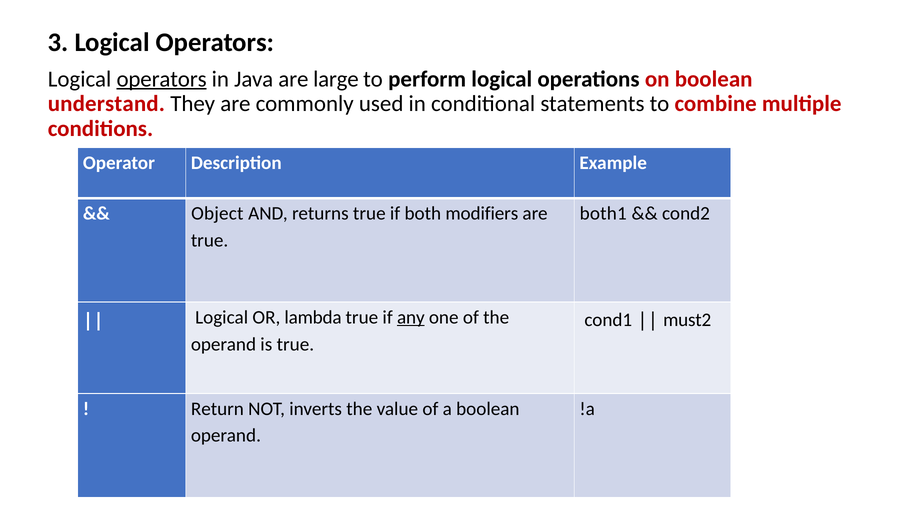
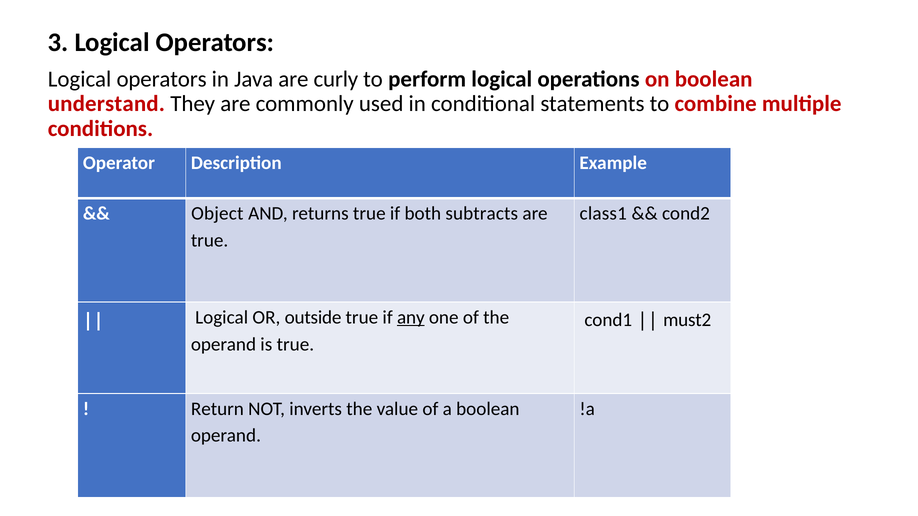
operators underline: present -> none (162, 79)
large: large -> curly (336, 79)
modifiers: modifiers -> subtracts (482, 214)
both1: both1 -> class1 (603, 214)
lambda: lambda -> outside (313, 318)
